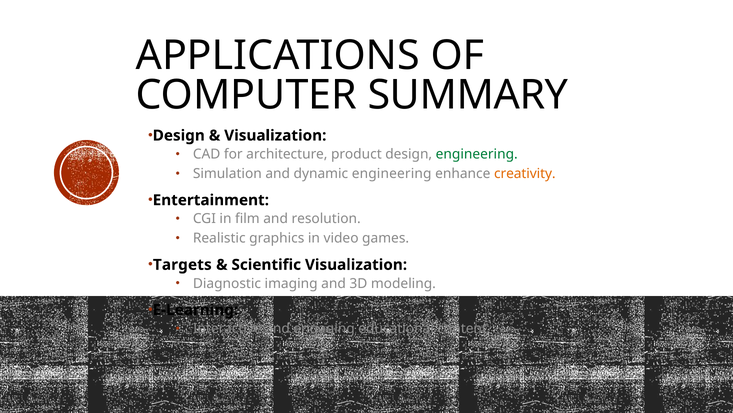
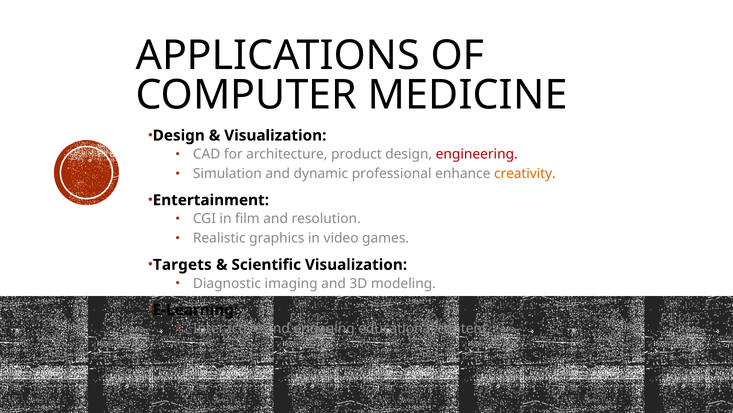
SUMMARY: SUMMARY -> MEDICINE (468, 95)
engineering colour: green -> red (477, 154)
dynamic engineering: engineering -> professional (392, 173)
